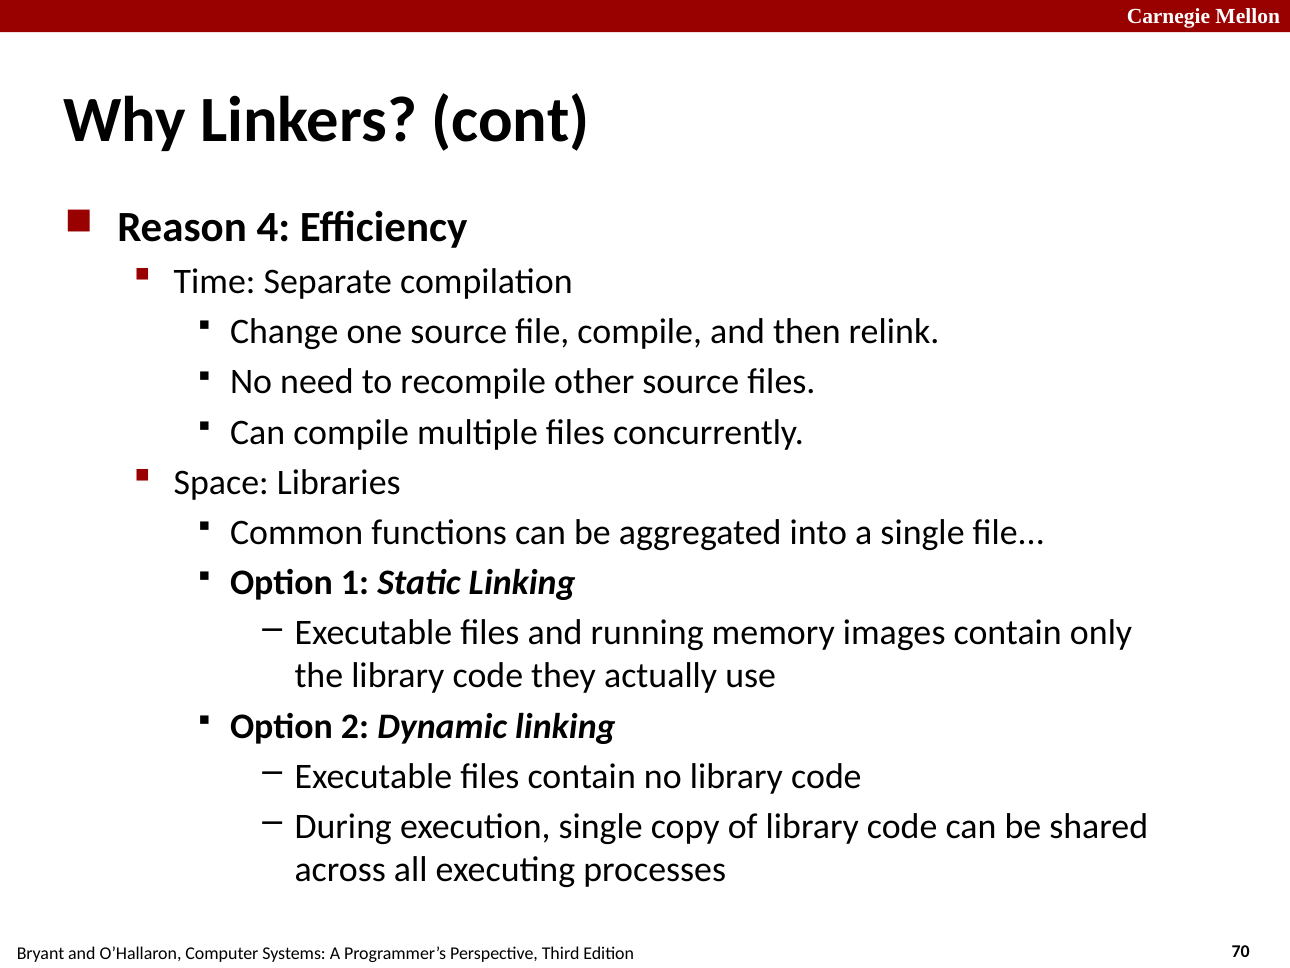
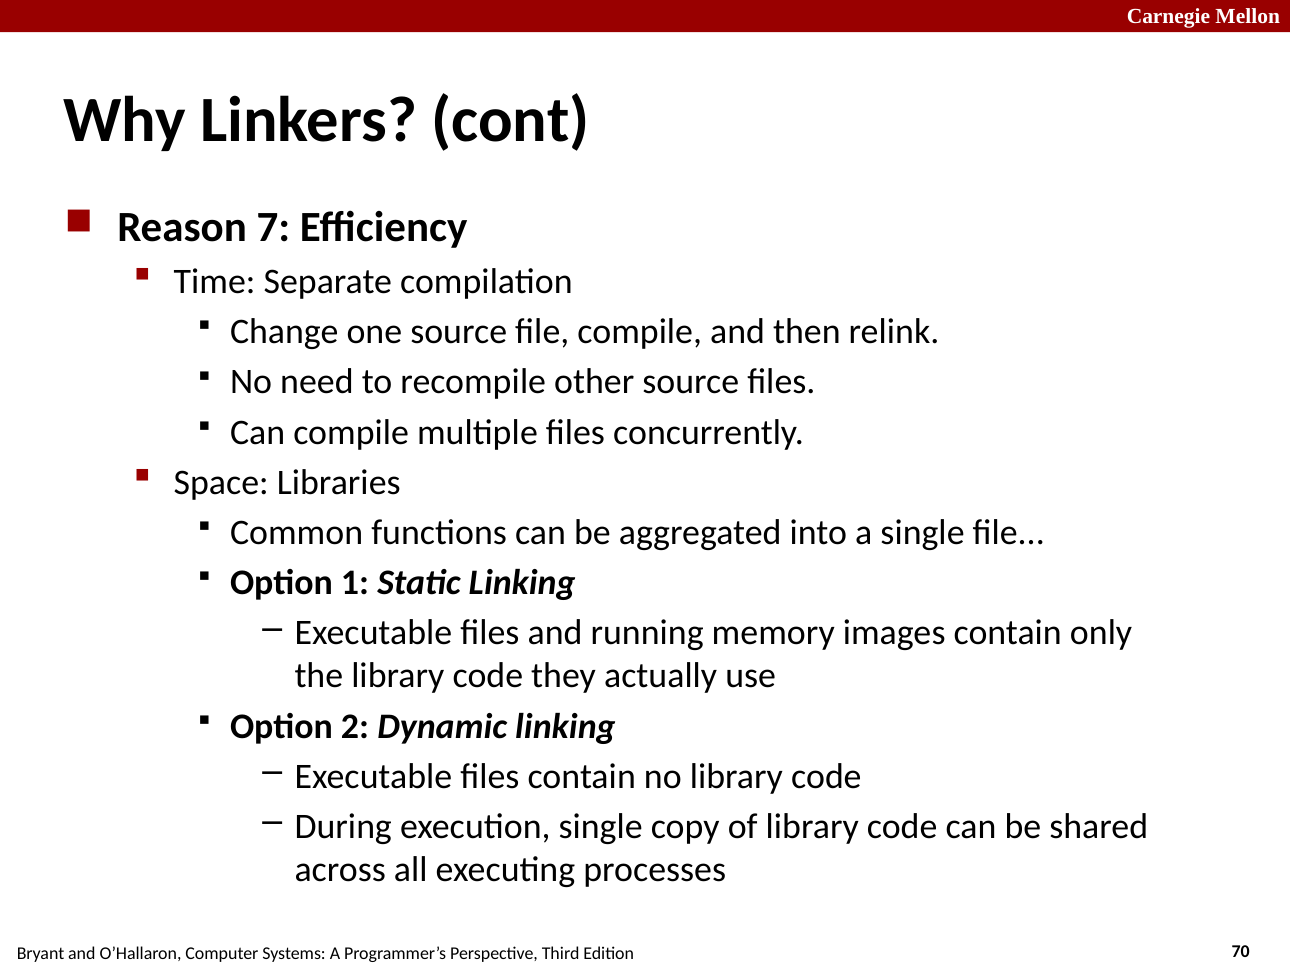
4: 4 -> 7 (273, 227)
